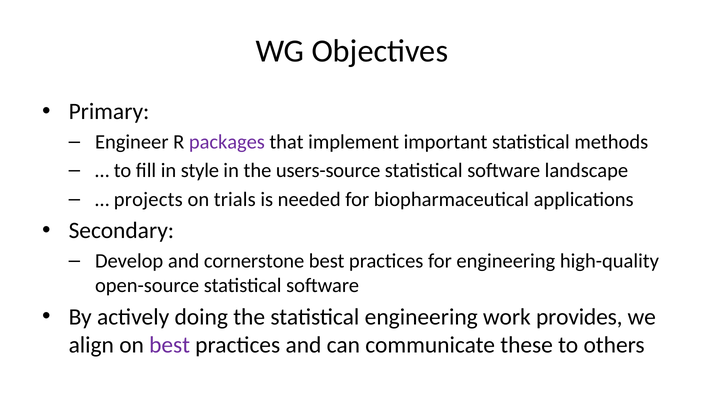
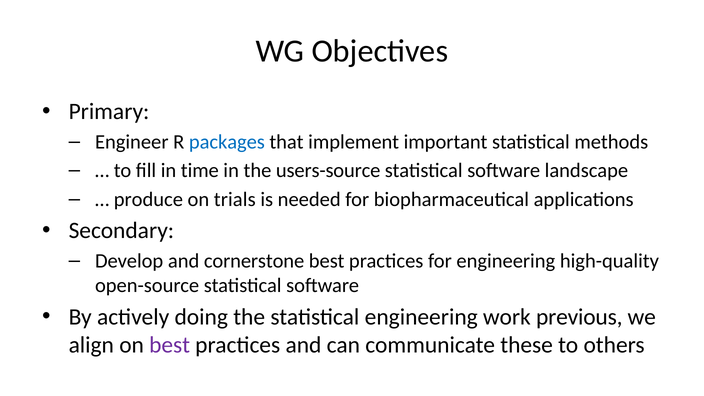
packages colour: purple -> blue (227, 142)
style: style -> time (200, 171)
projects: projects -> produce (148, 199)
provides: provides -> previous (579, 317)
